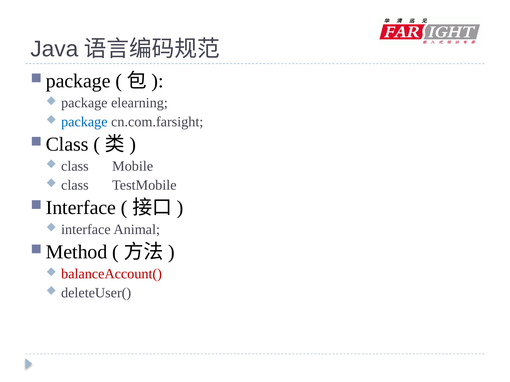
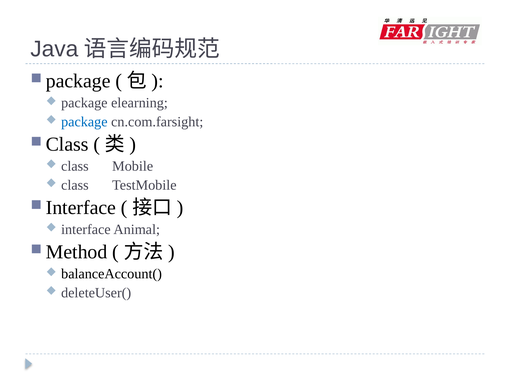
balanceAccount( colour: red -> black (112, 274)
